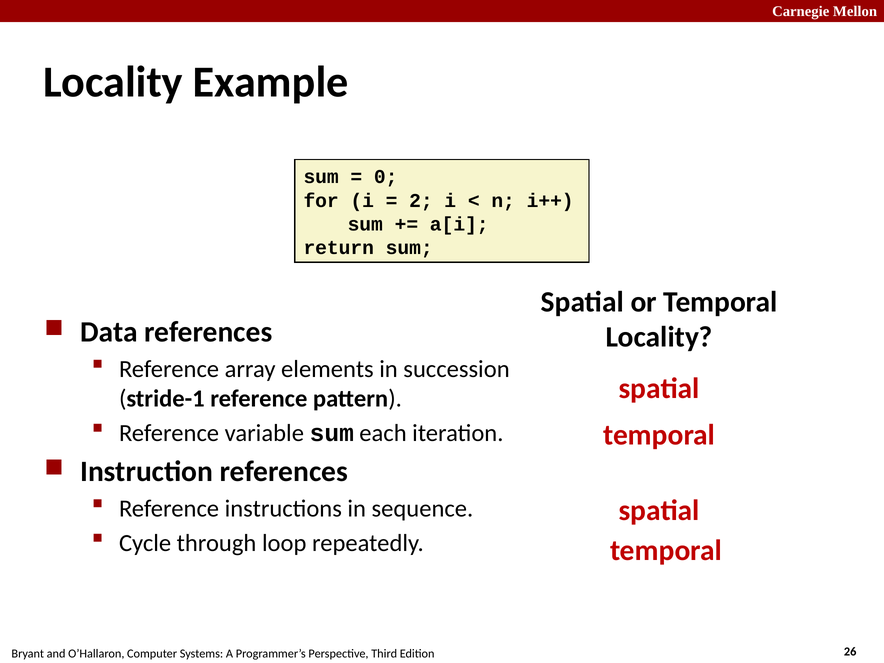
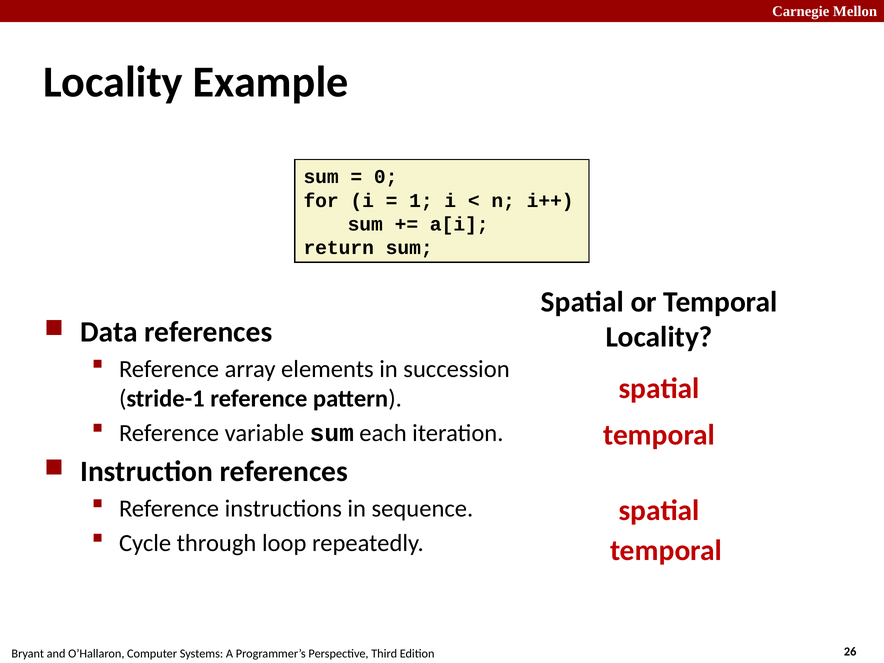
2: 2 -> 1 (421, 201)
